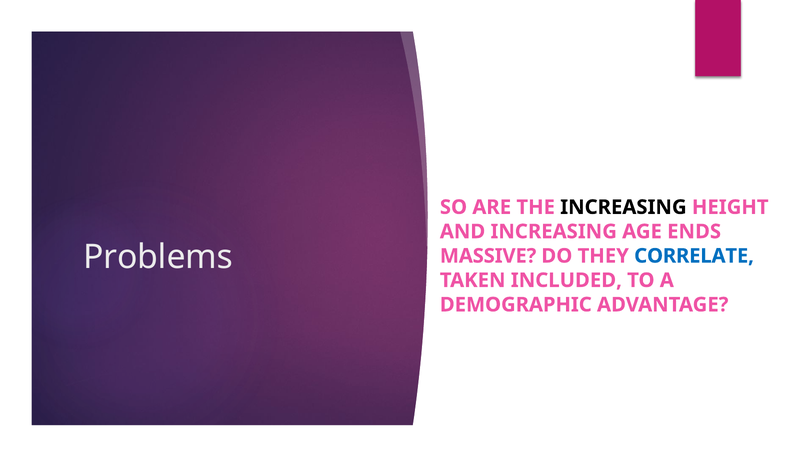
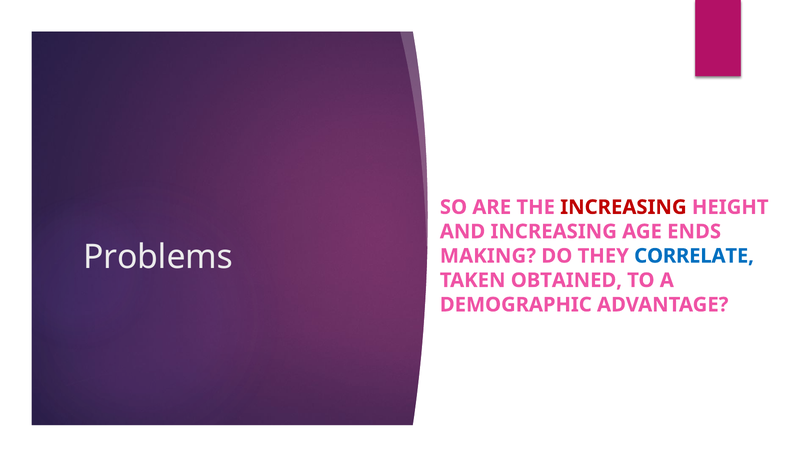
INCREASING colour: black -> red (623, 207)
MASSIVE: MASSIVE -> MAKING (488, 256)
INCLUDED: INCLUDED -> OBTAINED (566, 280)
